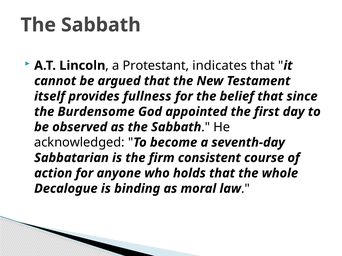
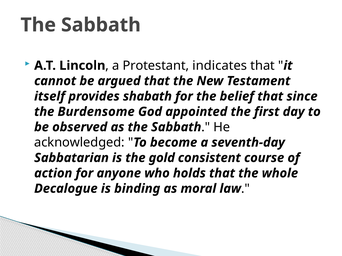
fullness: fullness -> shabath (147, 96)
firm: firm -> gold (162, 158)
